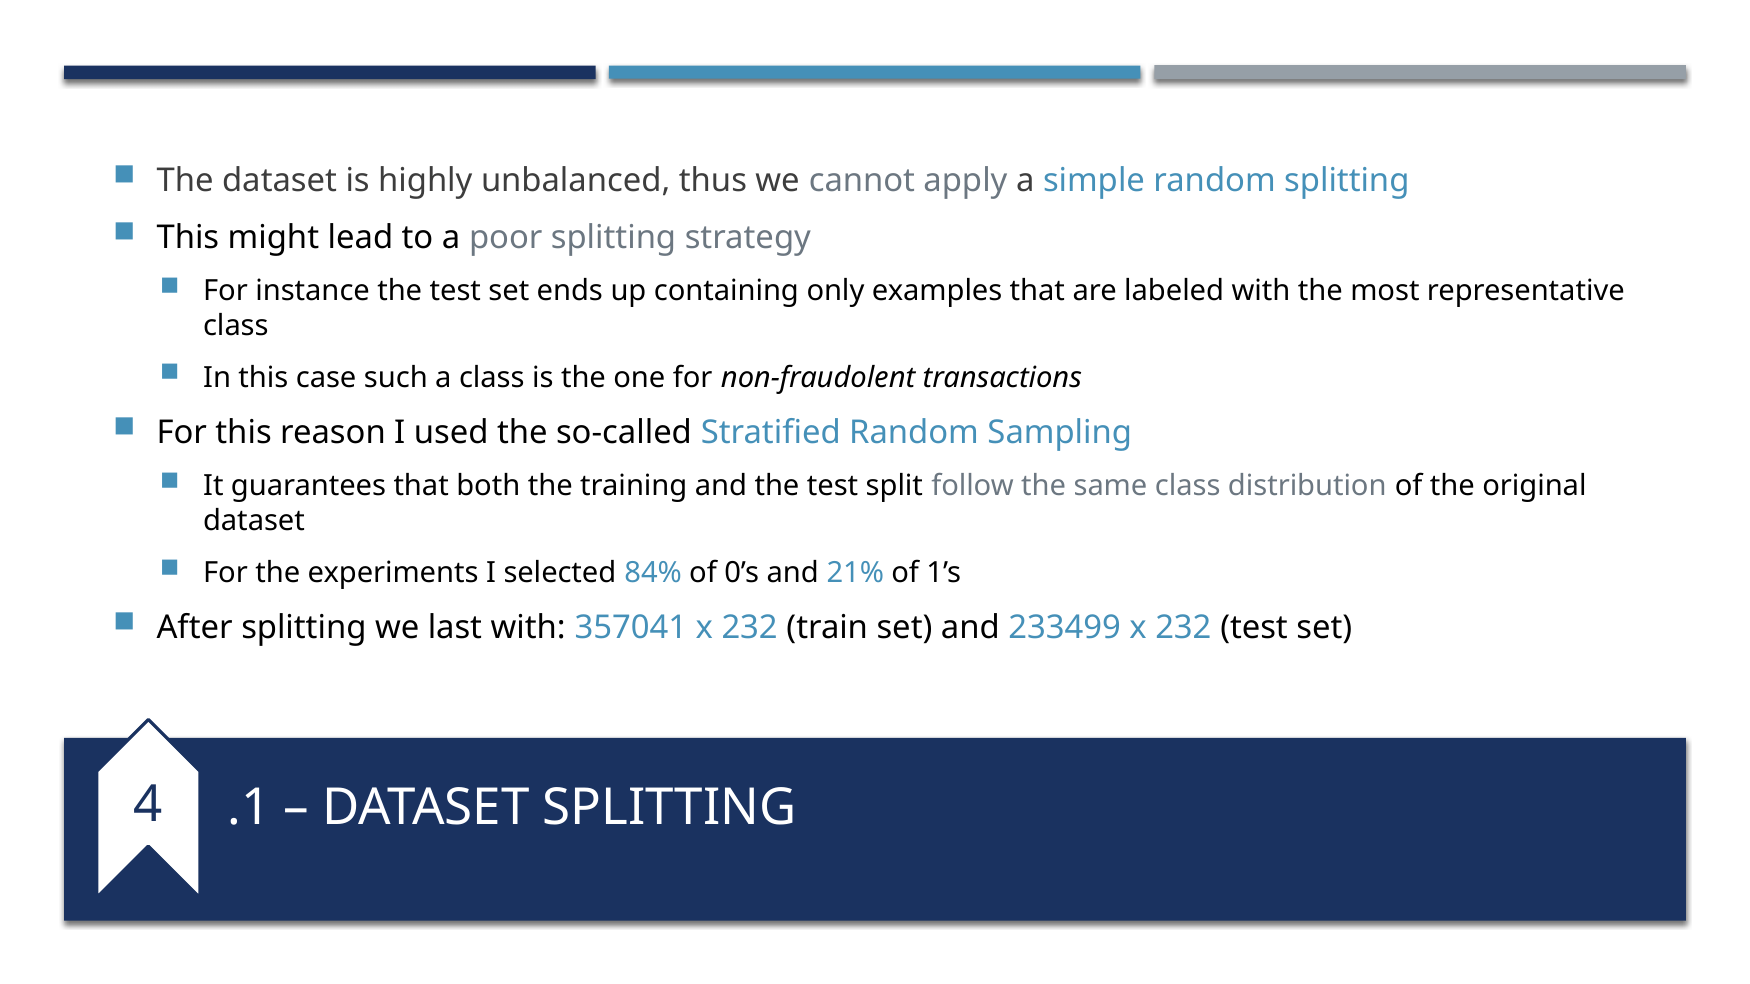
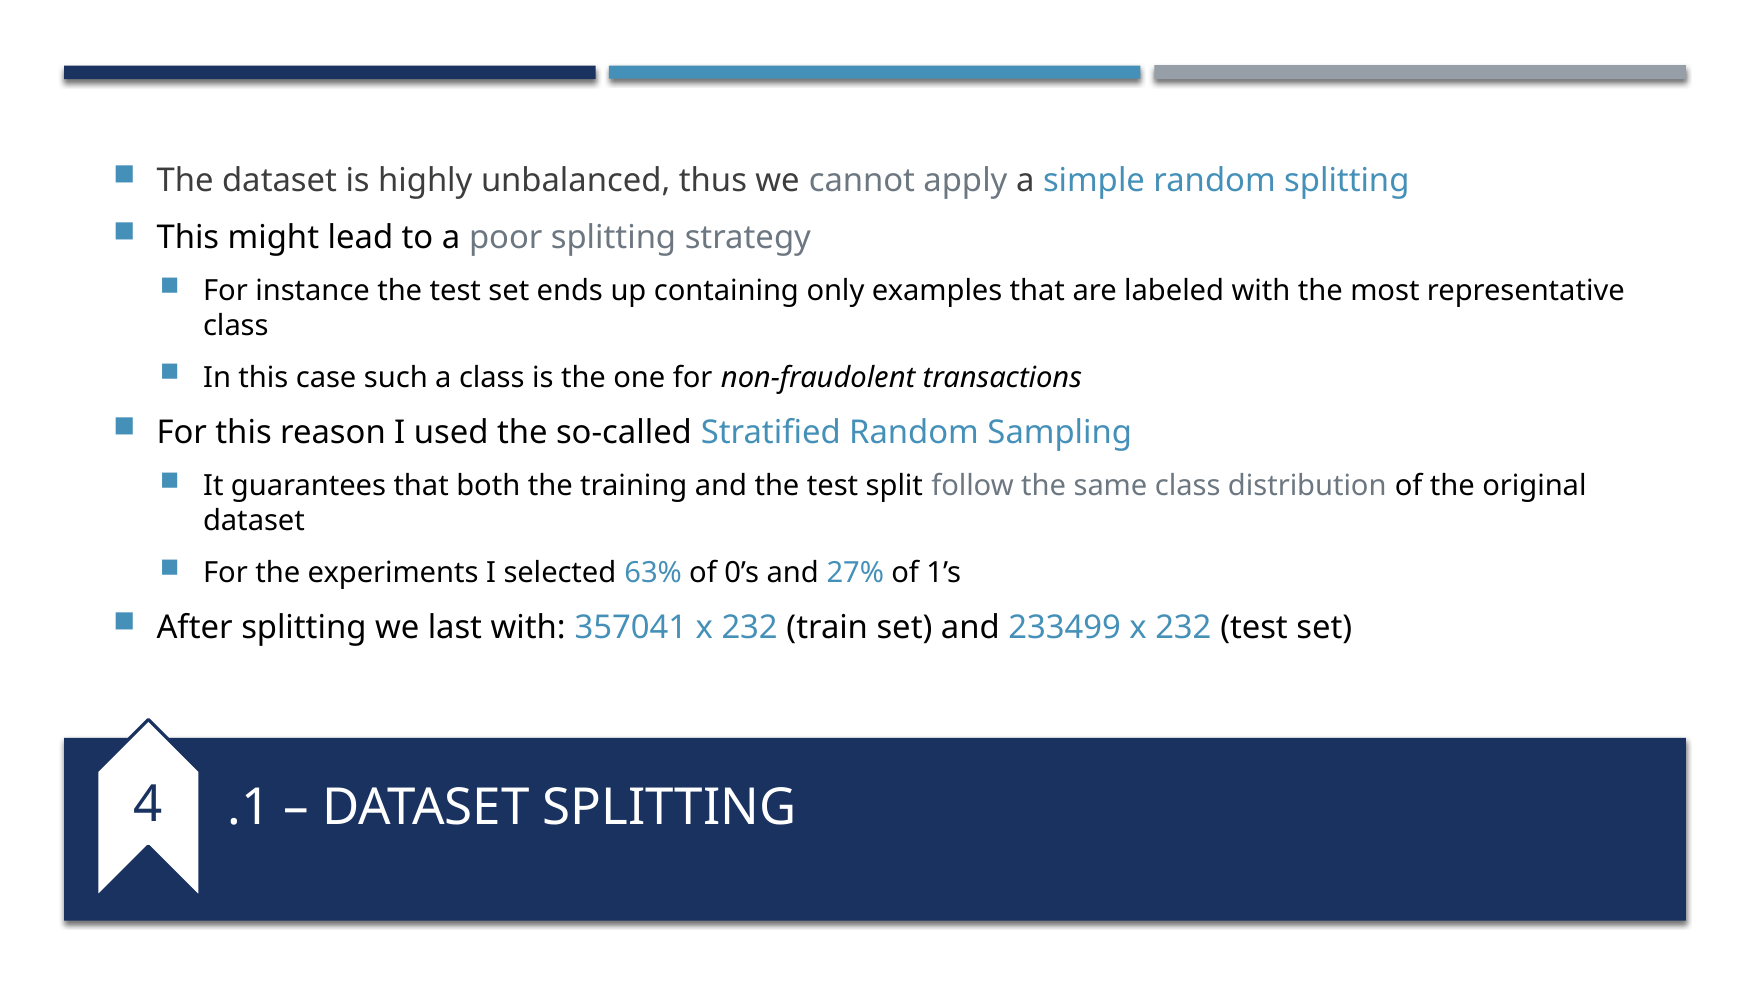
84%: 84% -> 63% (653, 573)
21%: 21% -> 27% (855, 573)
